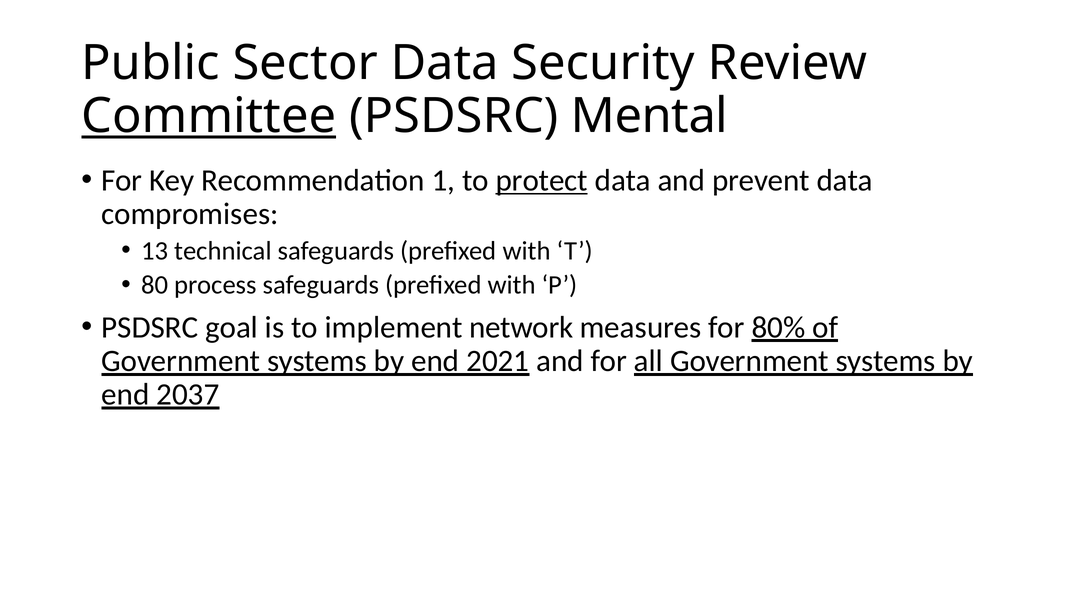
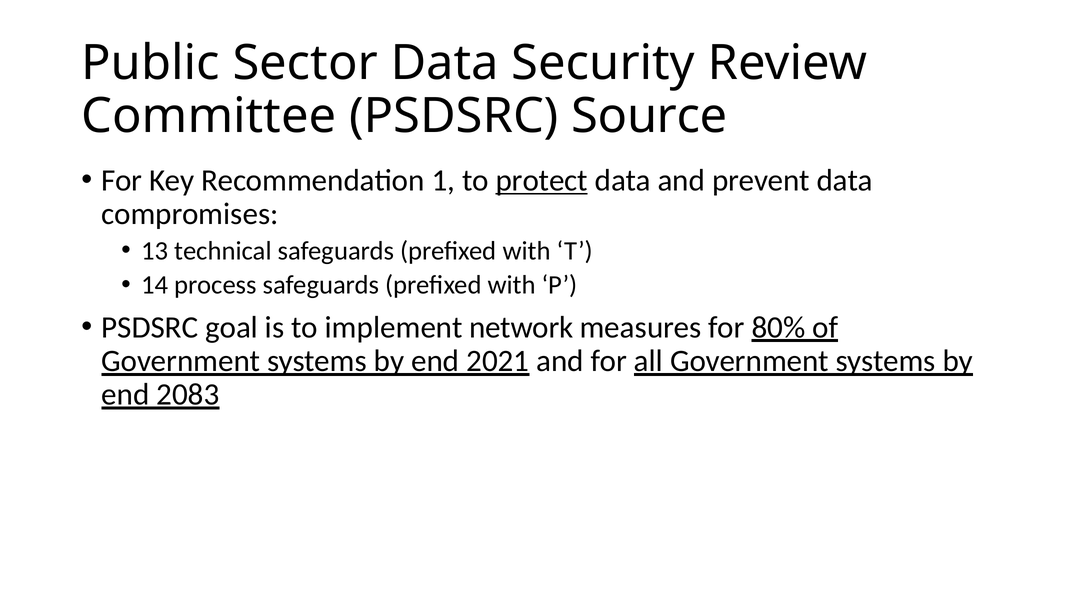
Committee underline: present -> none (209, 116)
Mental: Mental -> Source (649, 116)
80: 80 -> 14 (155, 285)
2037: 2037 -> 2083 (188, 395)
